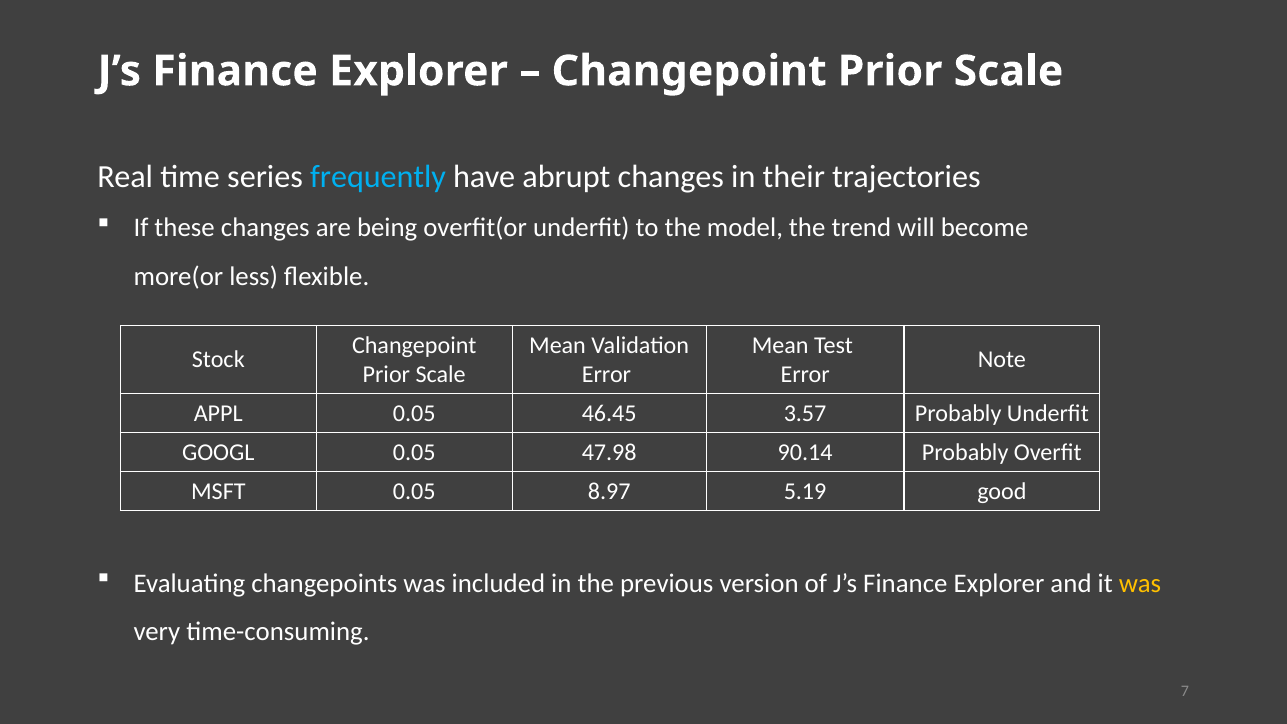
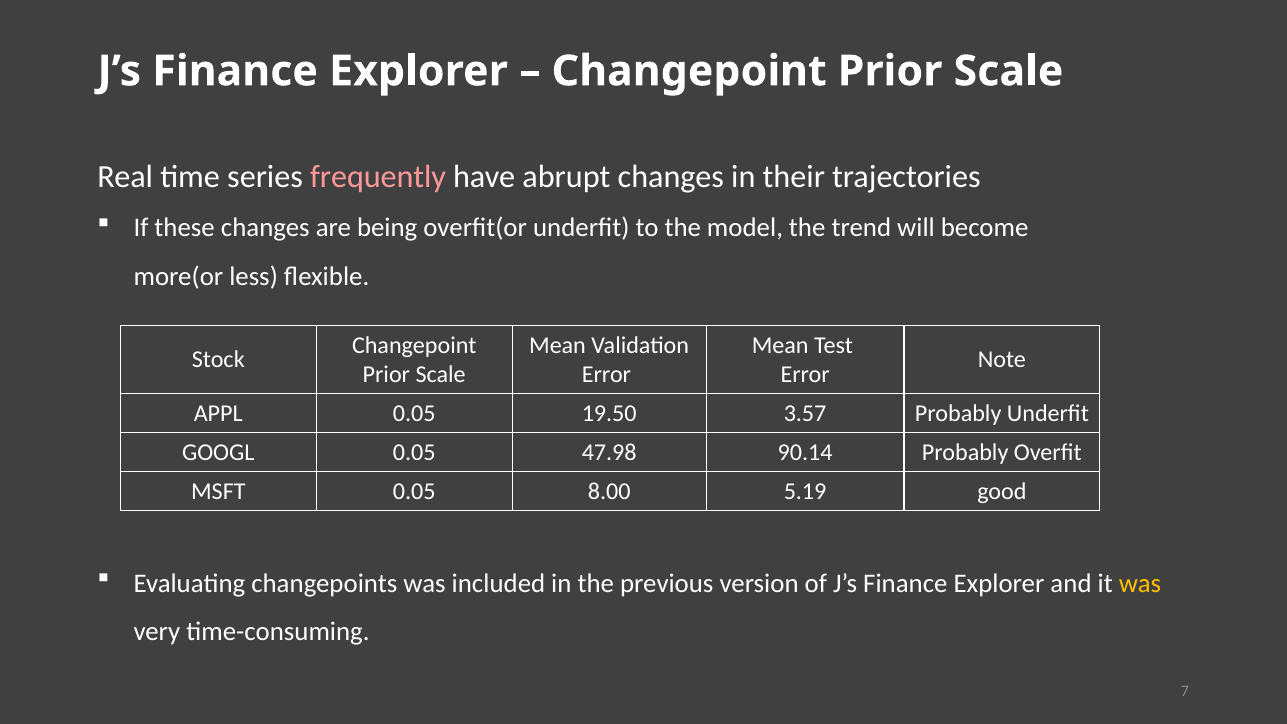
frequently colour: light blue -> pink (378, 177)
46.45: 46.45 -> 19.50 (609, 413)
8.97: 8.97 -> 8.00 (609, 491)
